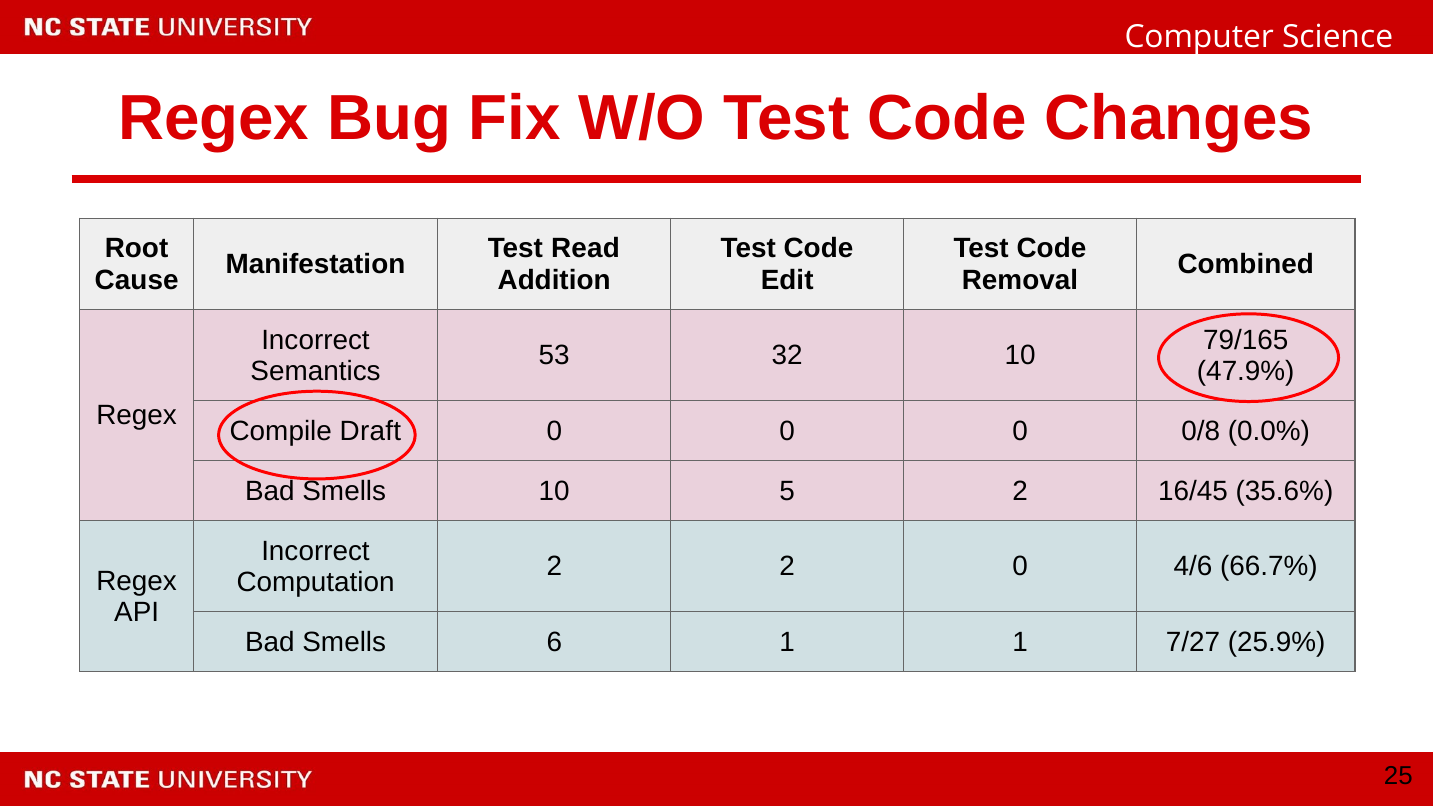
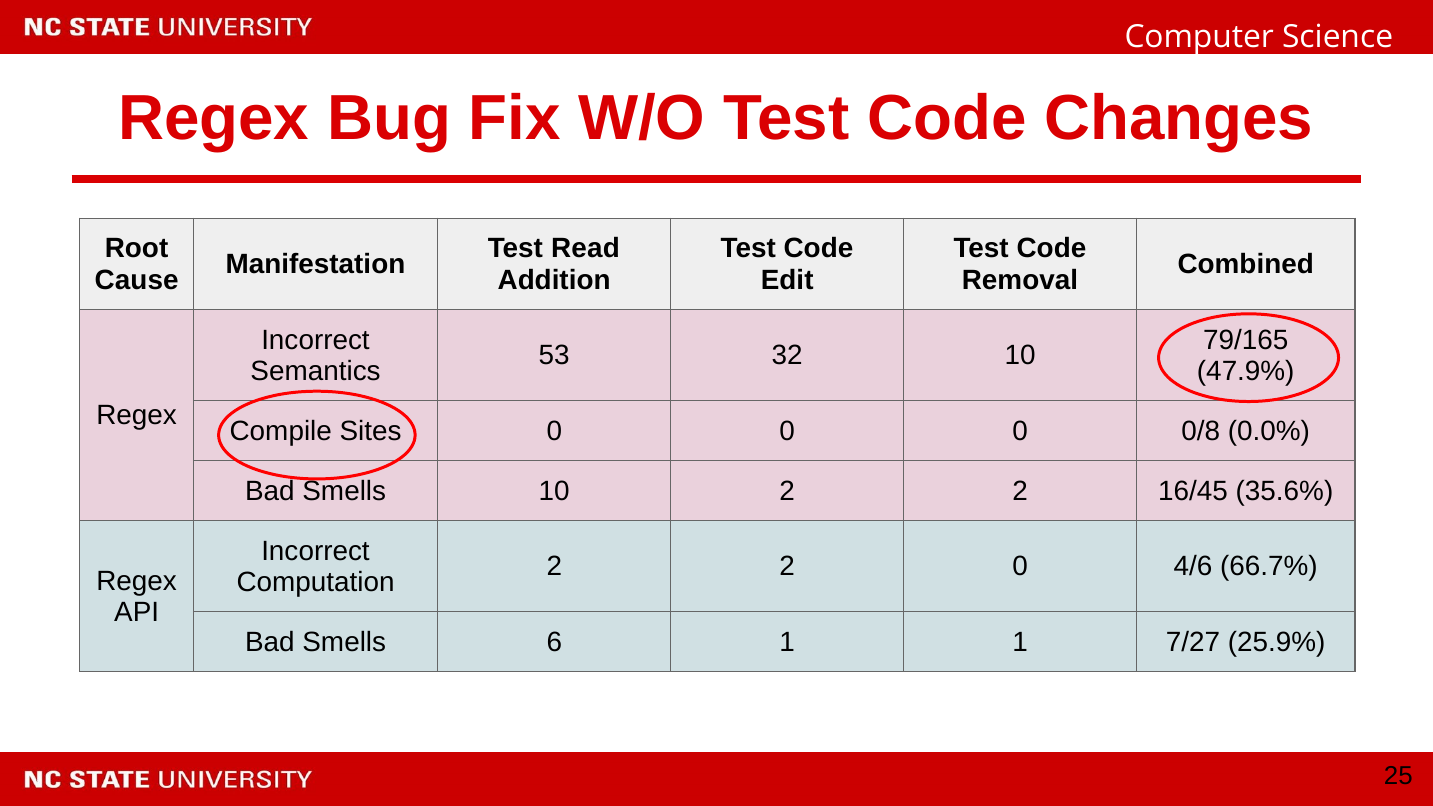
Draft: Draft -> Sites (371, 431)
10 5: 5 -> 2 (787, 491)
